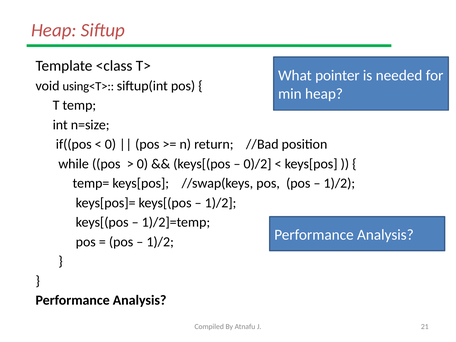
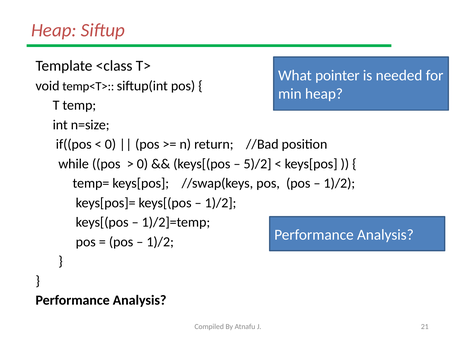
using<T>: using<T> -> temp<T> (88, 86)
0)/2: 0)/2 -> 5)/2 (258, 164)
